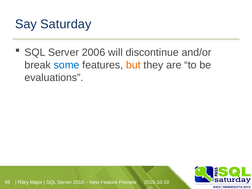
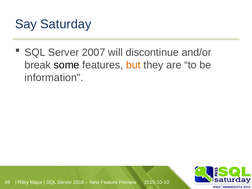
2006: 2006 -> 2007 (94, 52)
some colour: blue -> black (67, 65)
evaluations: evaluations -> information (54, 78)
